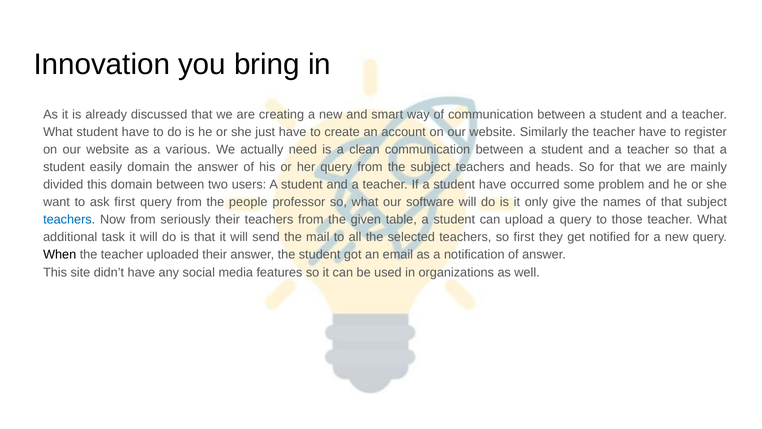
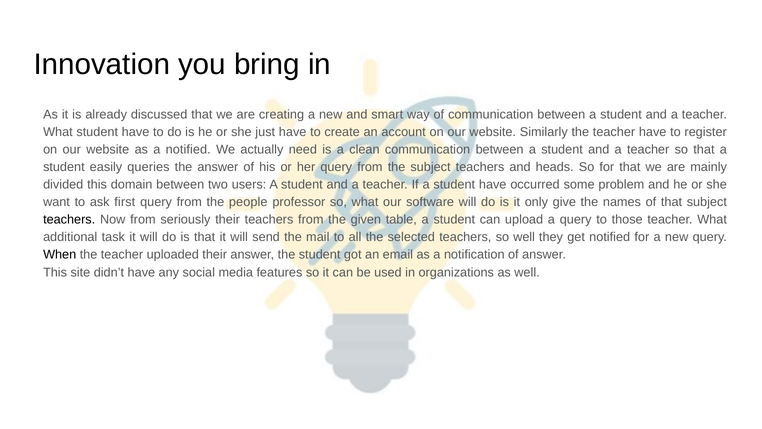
a various: various -> notified (188, 149)
easily domain: domain -> queries (148, 167)
teachers colour: blue -> black (69, 220)
so first: first -> well (524, 237)
